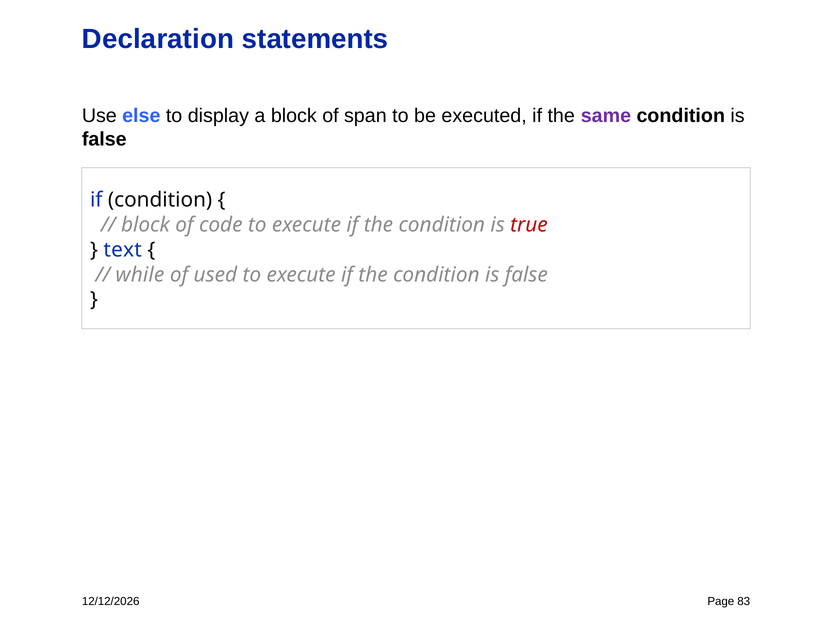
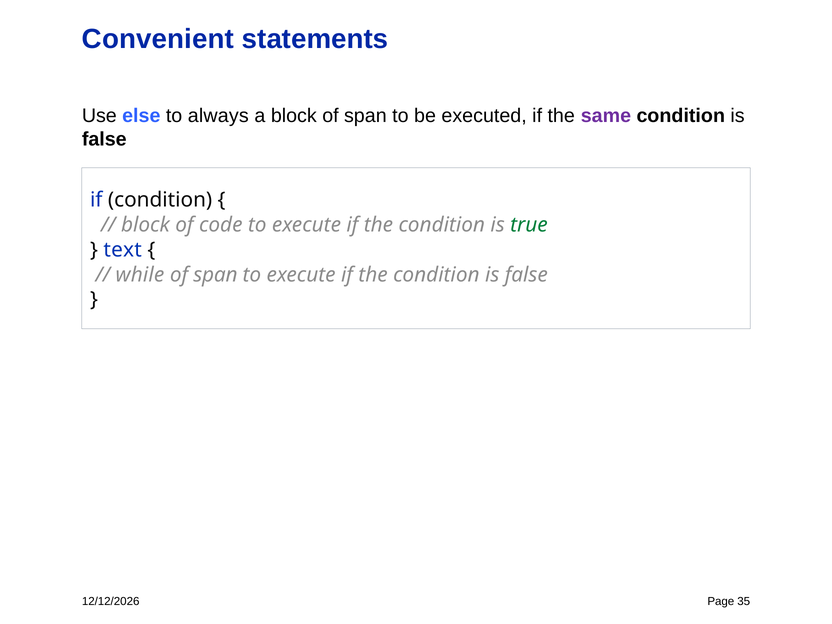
Declaration: Declaration -> Convenient (158, 39)
display: display -> always (218, 116)
true colour: red -> green (529, 225)
used: used -> span (215, 275)
83: 83 -> 35 (744, 601)
